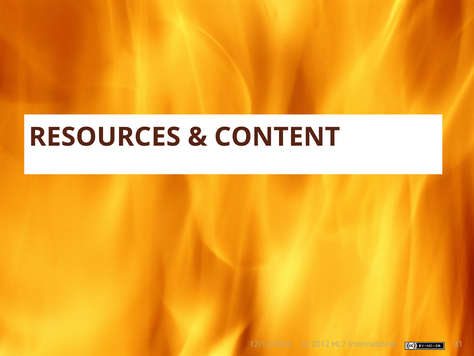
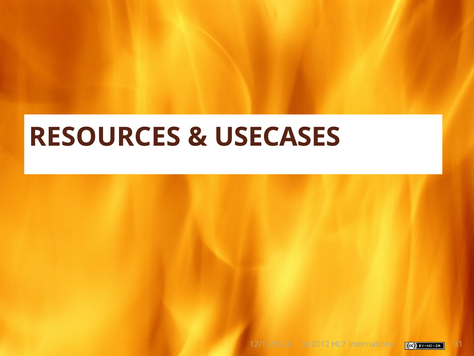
CONTENT: CONTENT -> USECASES (277, 137)
